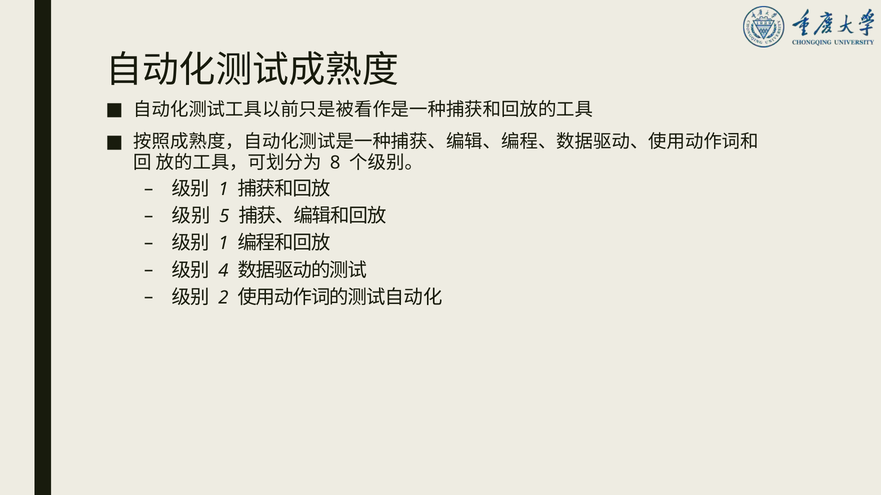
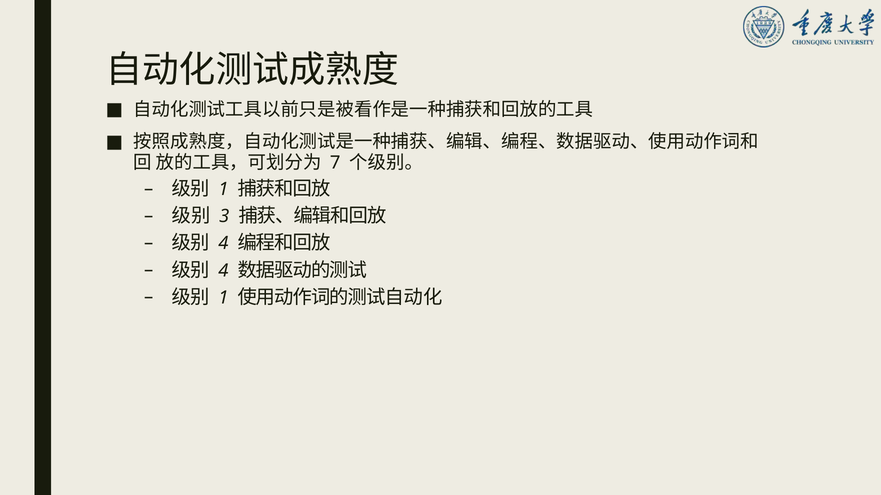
8: 8 -> 7 (335, 163)
5: 5 -> 3 (224, 216)
1: 1 -> 4 (223, 244)
2: 2 -> 1 (223, 298)
